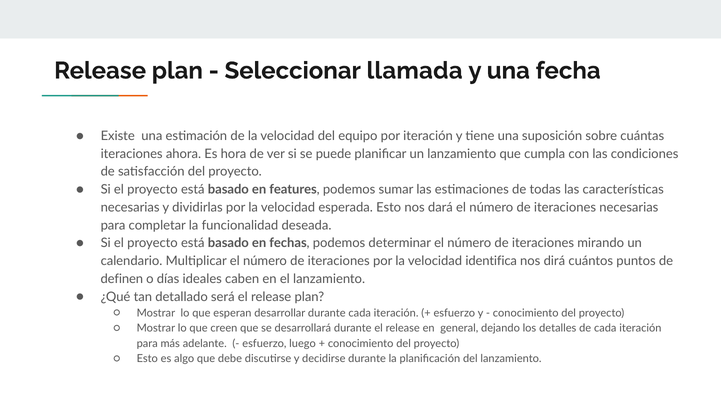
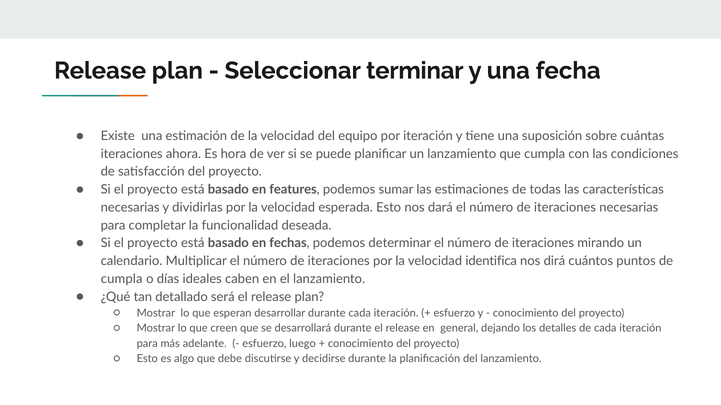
llamada: llamada -> terminar (415, 71)
definen: definen -> cumpla (122, 279)
